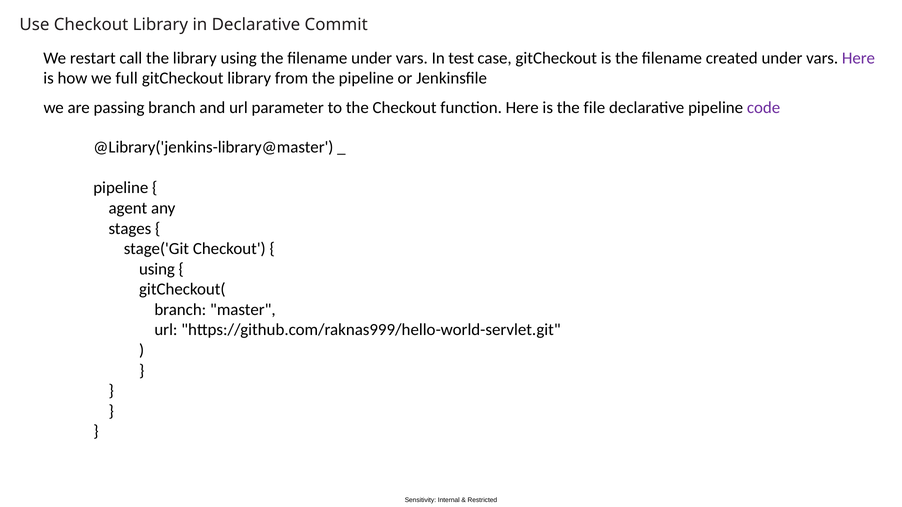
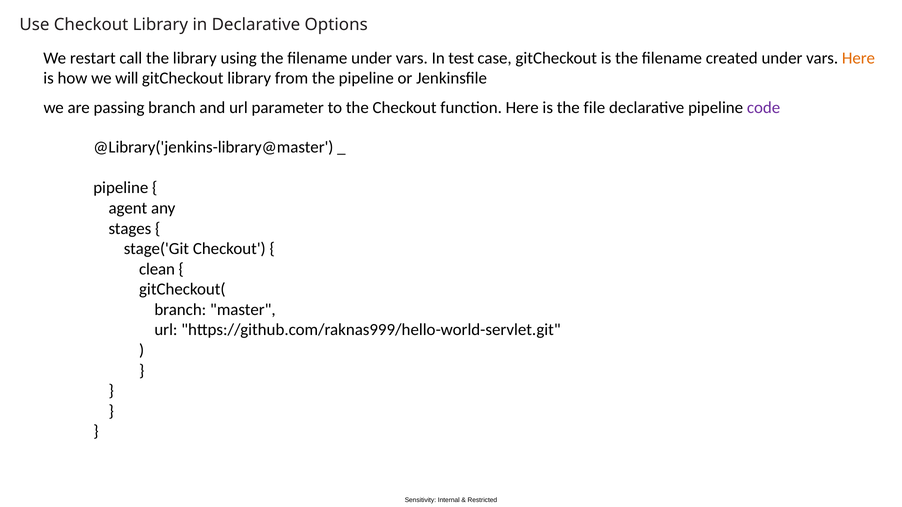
Commit: Commit -> Options (336, 25)
Here colour: purple -> orange (858, 58)
full: full -> will (127, 78)
using: using -> clean (157, 269)
